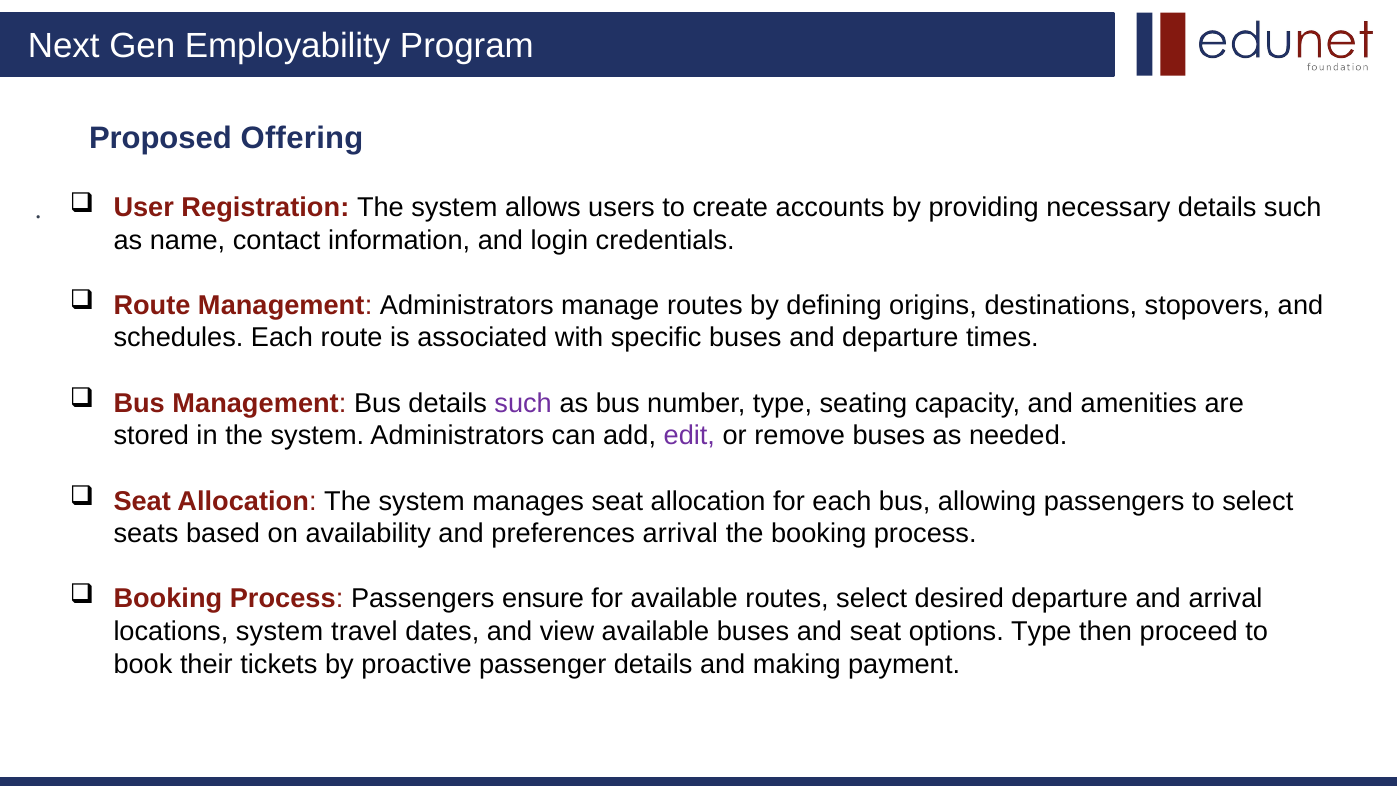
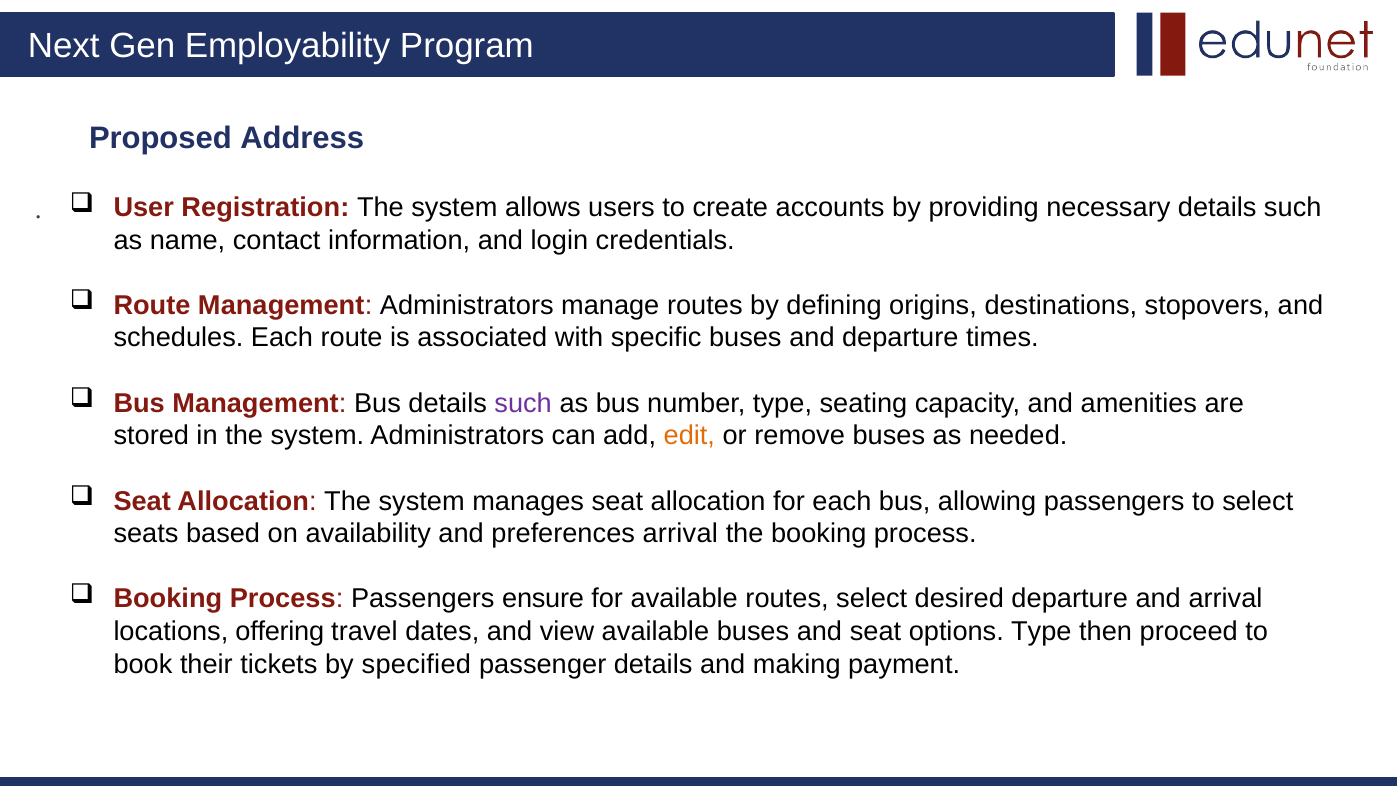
Offering: Offering -> Address (302, 138)
edit colour: purple -> orange (689, 436)
locations system: system -> offering (280, 631)
proactive: proactive -> specified (416, 664)
